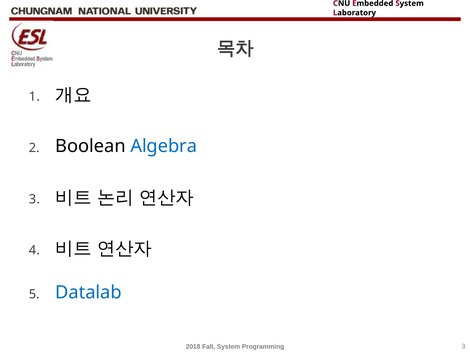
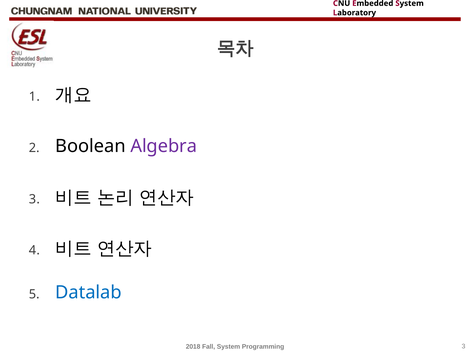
Algebra colour: blue -> purple (164, 146)
